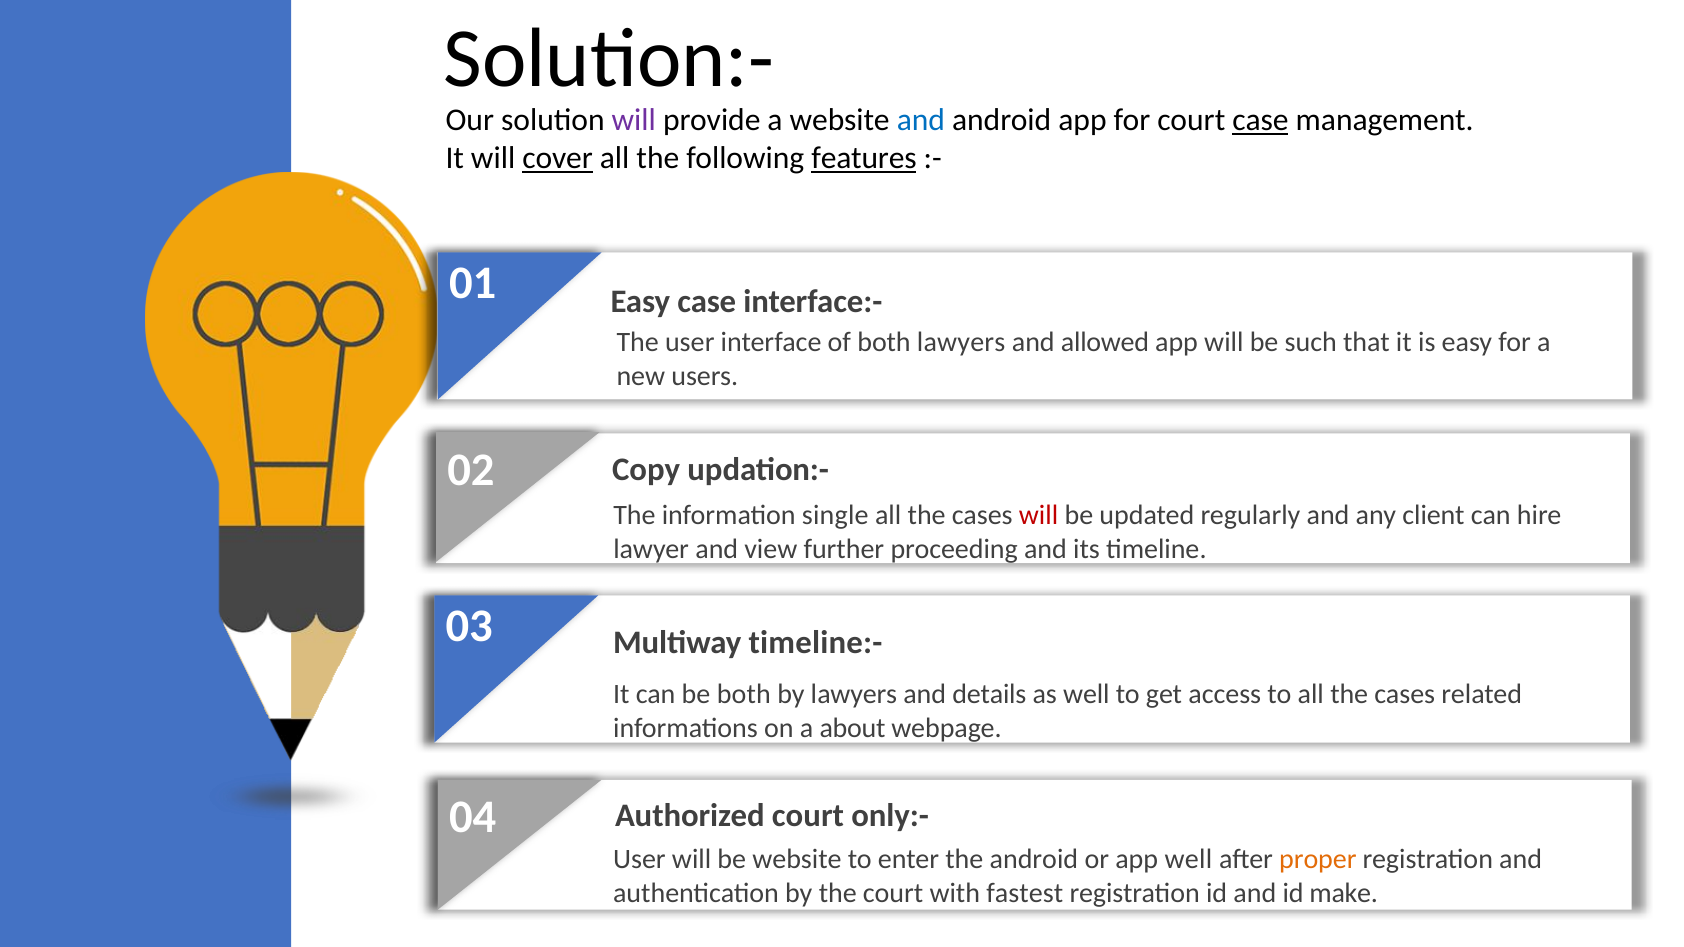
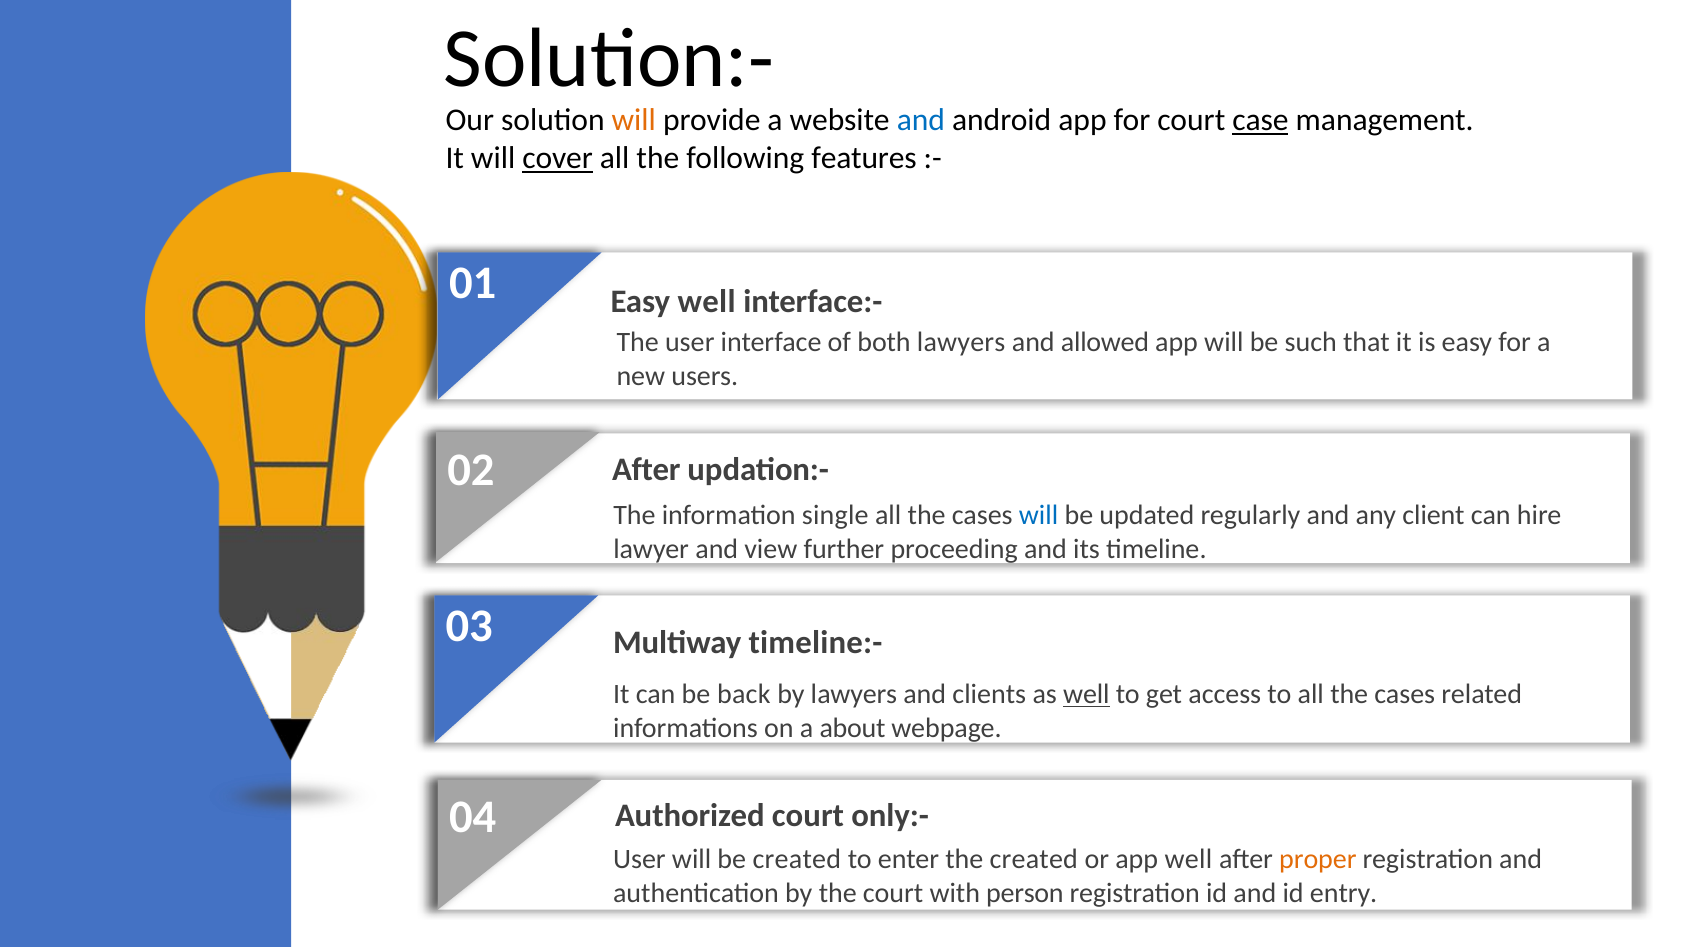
will colour: purple -> orange (634, 121)
features underline: present -> none (864, 158)
Easy case: case -> well (707, 302)
02 Copy: Copy -> After (646, 470)
will colour: red -> blue (1039, 516)
be both: both -> back (744, 695)
details: details -> clients (989, 695)
well underline: none -> present (1086, 695)
be website: website -> created (797, 859)
the android: android -> created (1034, 859)
fastest: fastest -> person (1025, 893)
make: make -> entry (1344, 893)
